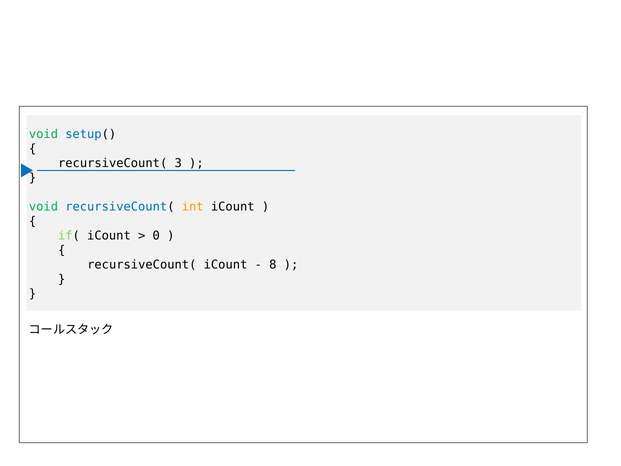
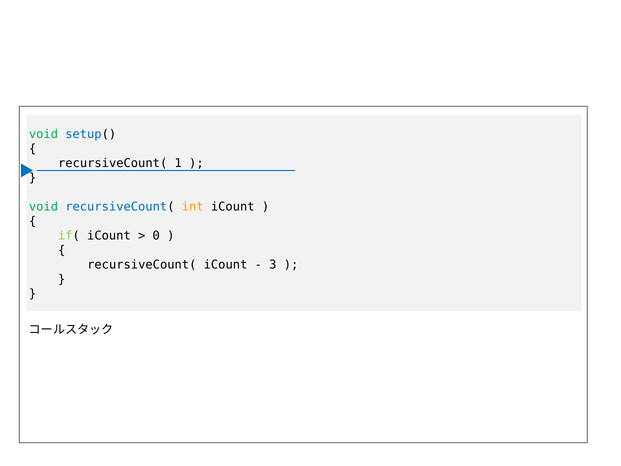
3: 3 -> 1 (178, 163)
8: 8 -> 3 (273, 265)
